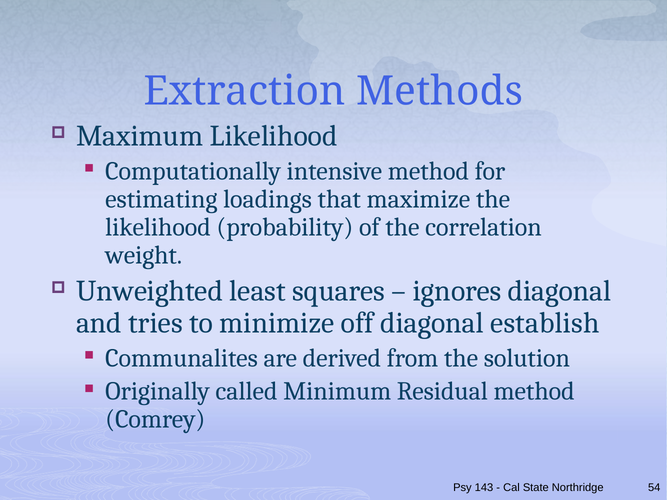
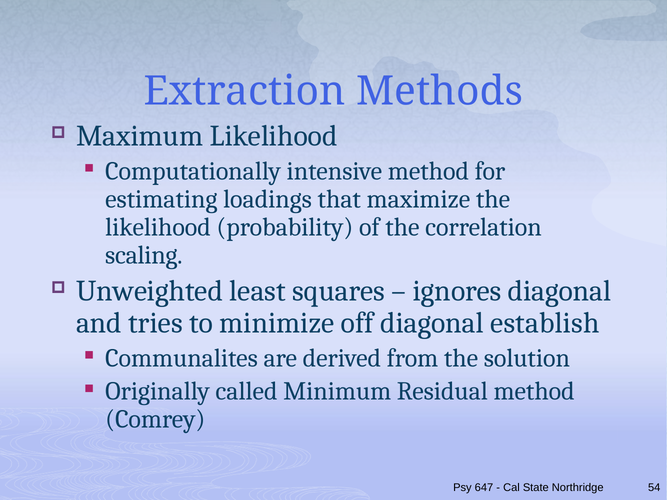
weight: weight -> scaling (144, 255)
143: 143 -> 647 (484, 488)
